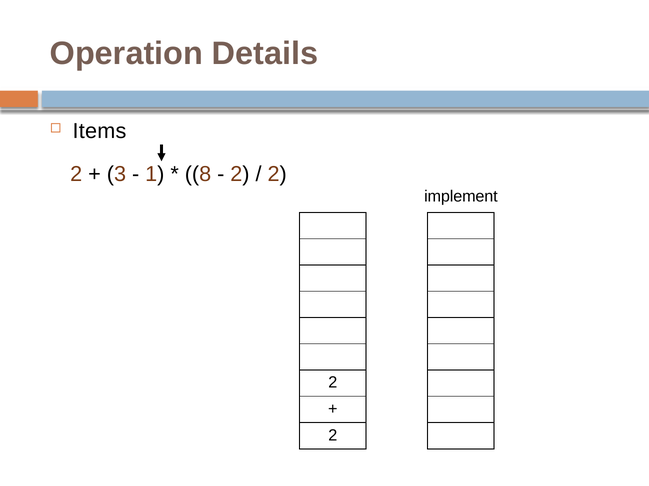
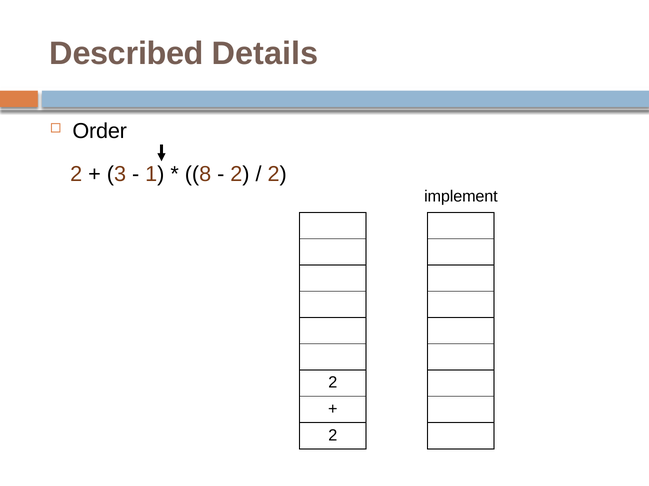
Operation: Operation -> Described (127, 54)
Items: Items -> Order (100, 131)
